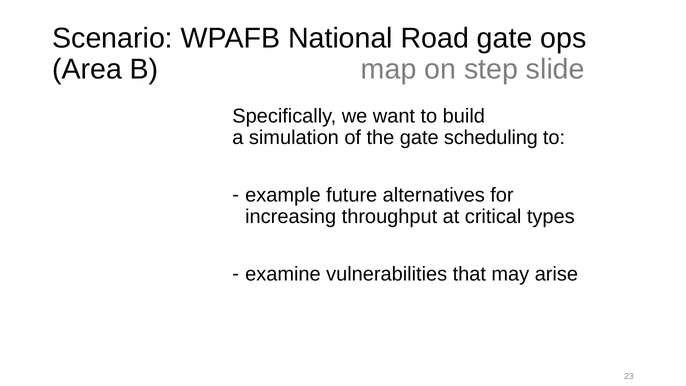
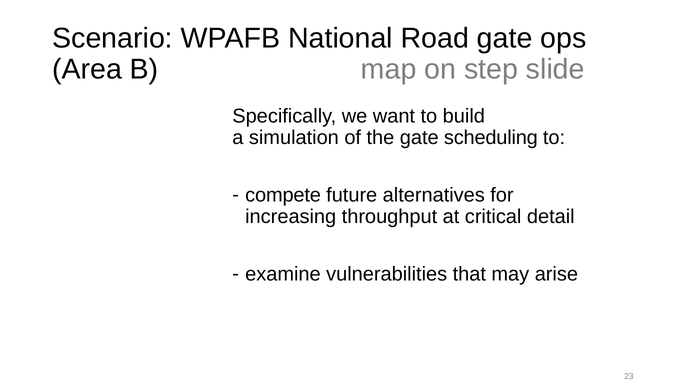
example: example -> compete (283, 195)
types: types -> detail (551, 217)
